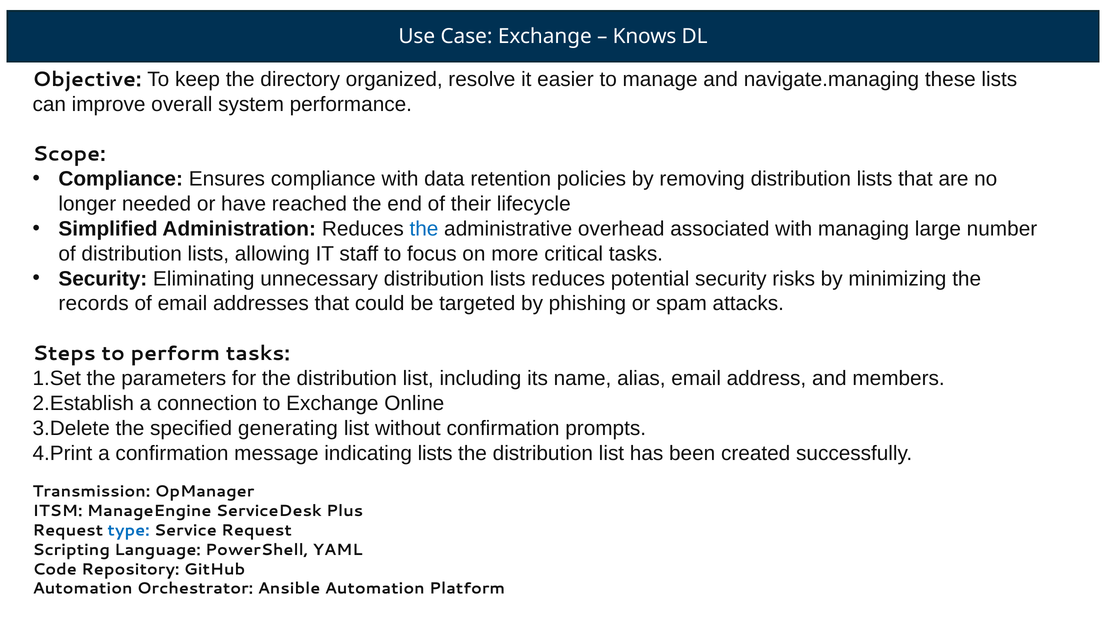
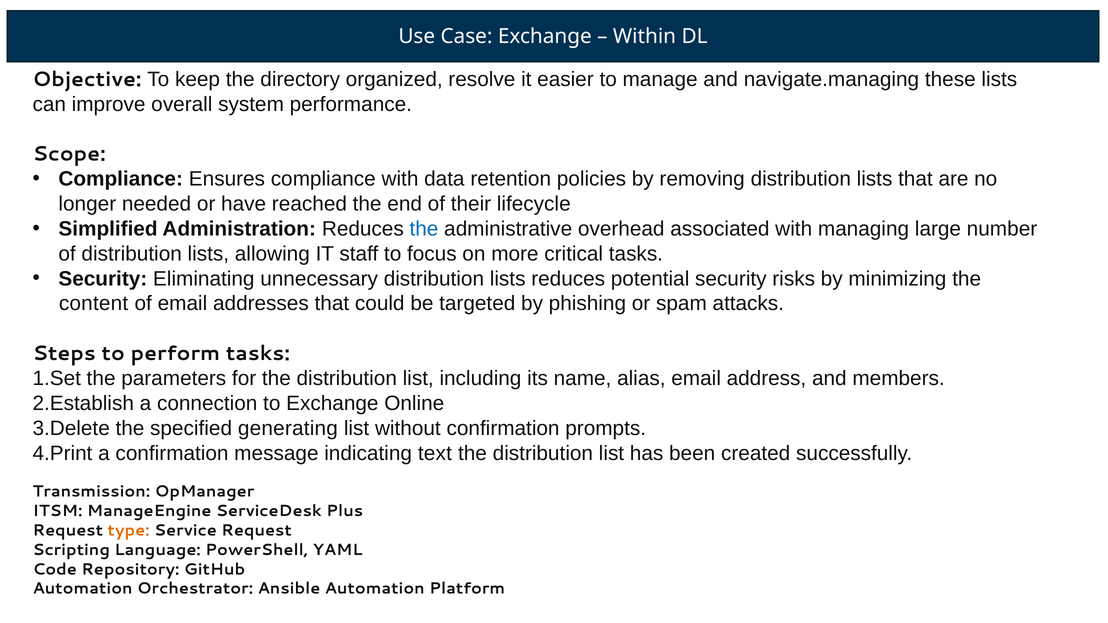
Knows: Knows -> Within (644, 36)
records: records -> content (94, 304)
indicating lists: lists -> text (435, 453)
type colour: blue -> orange (129, 531)
